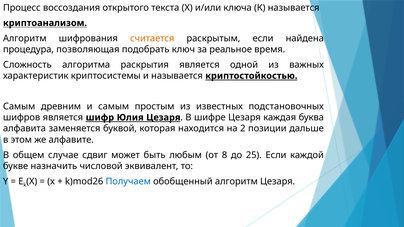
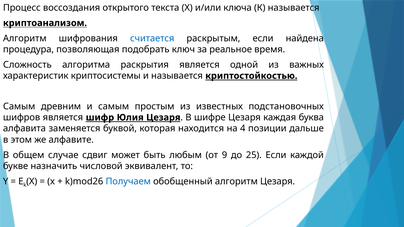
считается colour: orange -> blue (152, 38)
2: 2 -> 4 (243, 129)
8: 8 -> 9 (225, 155)
